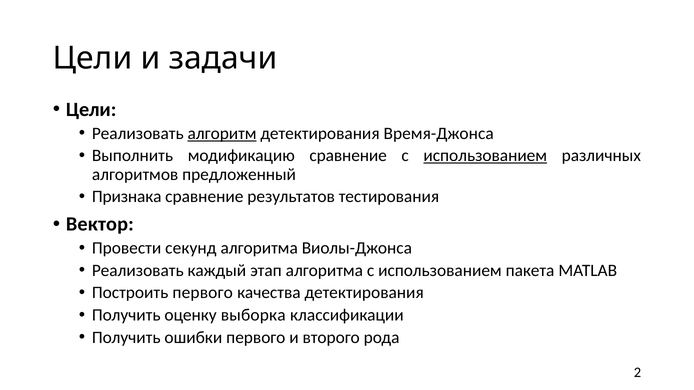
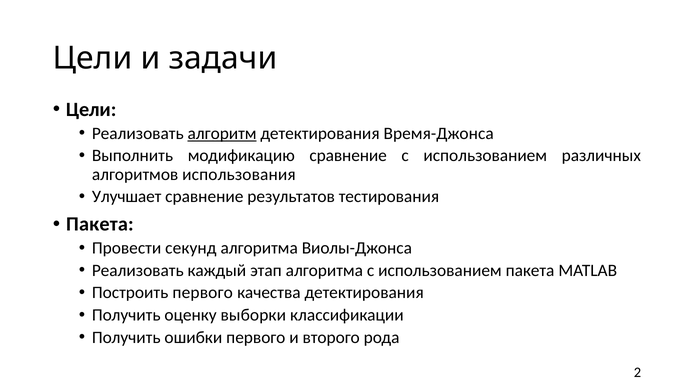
использованием underline: present -> none (485, 156)
предложенный: предложенный -> использования (239, 175)
Признака: Признака -> Улучшает (127, 197)
Вектор: Вектор -> Пакета (100, 224)
выборка: выборка -> выборки (253, 315)
